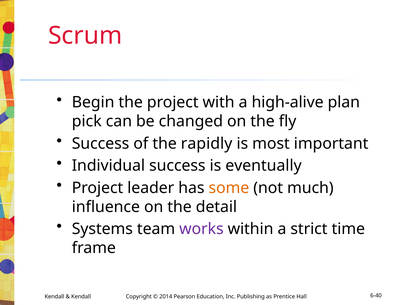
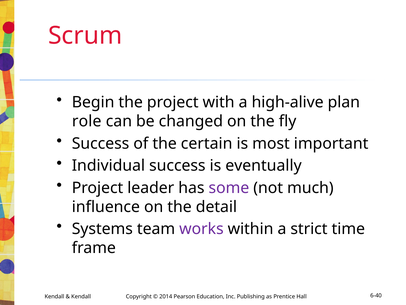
pick: pick -> role (87, 121)
rapidly: rapidly -> certain (207, 143)
some colour: orange -> purple (229, 188)
